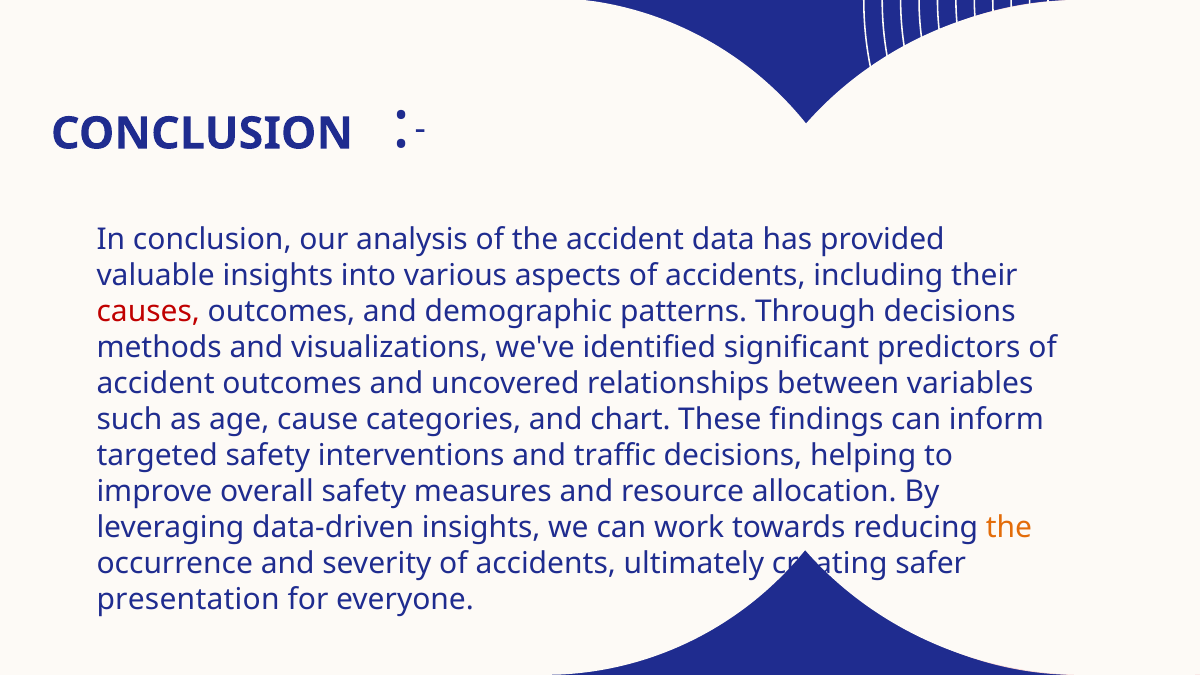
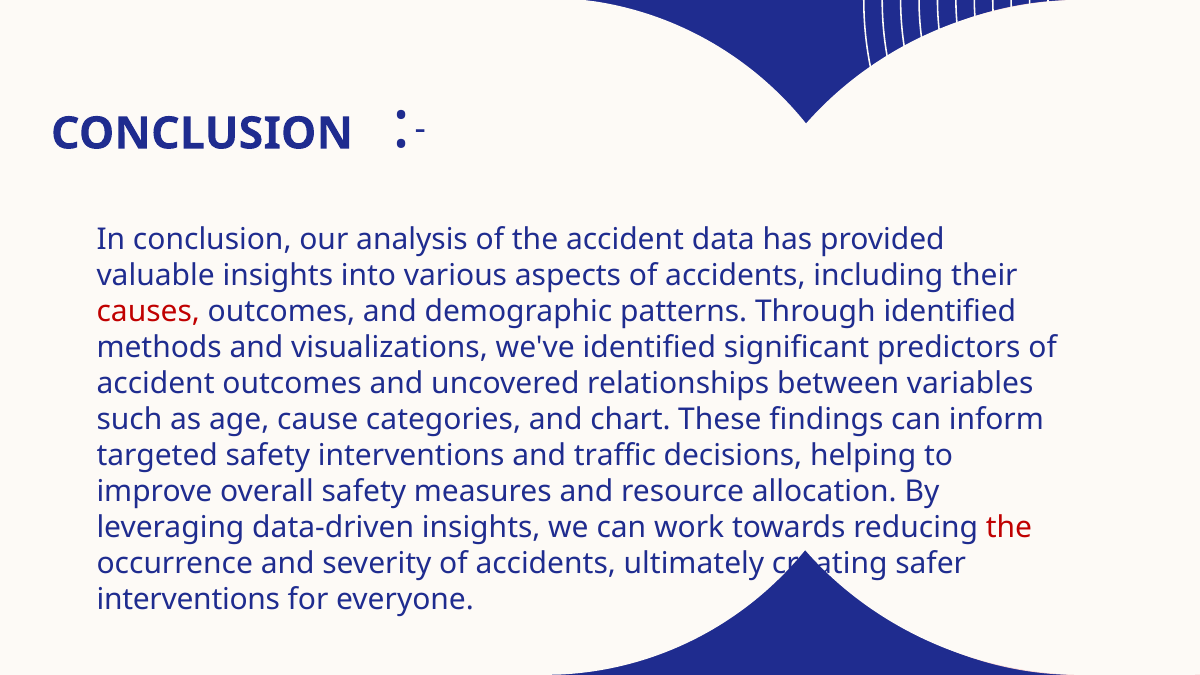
Through decisions: decisions -> identified (950, 311)
the colour: orange -> red (1009, 527)
presentation: presentation -> interventions (188, 599)
